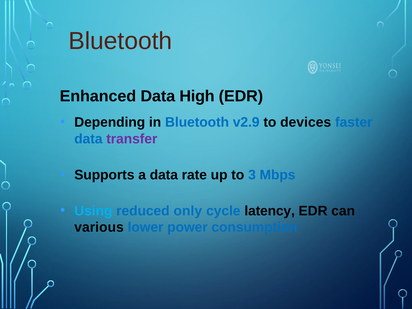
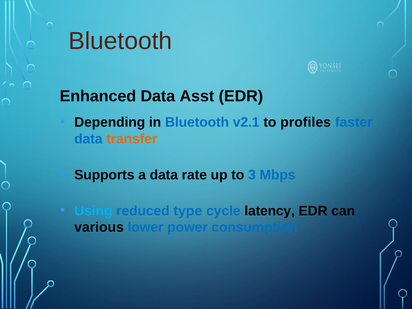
High: High -> Asst (197, 96)
v2.9: v2.9 -> v2.1 (246, 122)
devices: devices -> profiles (306, 122)
transfer colour: purple -> orange (132, 139)
only: only -> type (188, 211)
